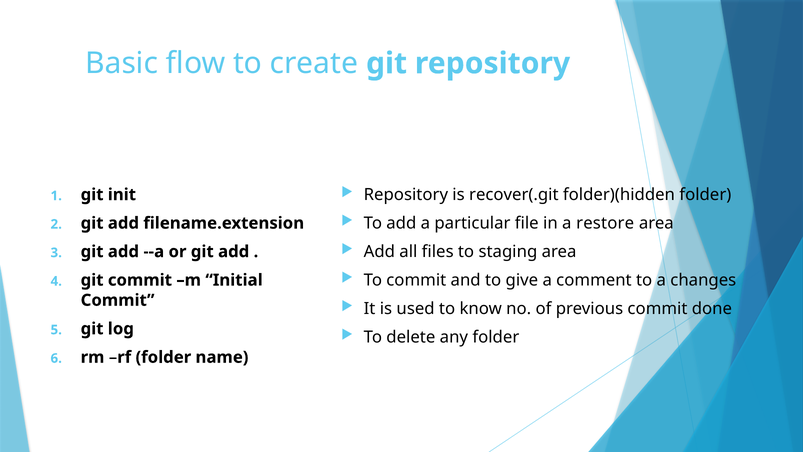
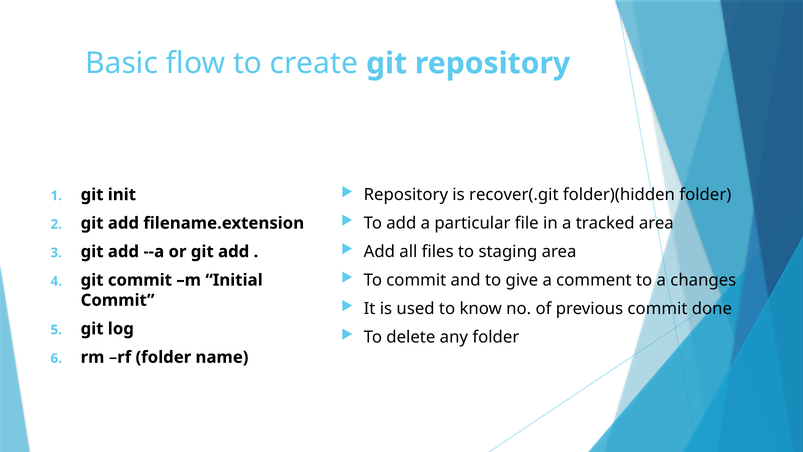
restore: restore -> tracked (605, 223)
